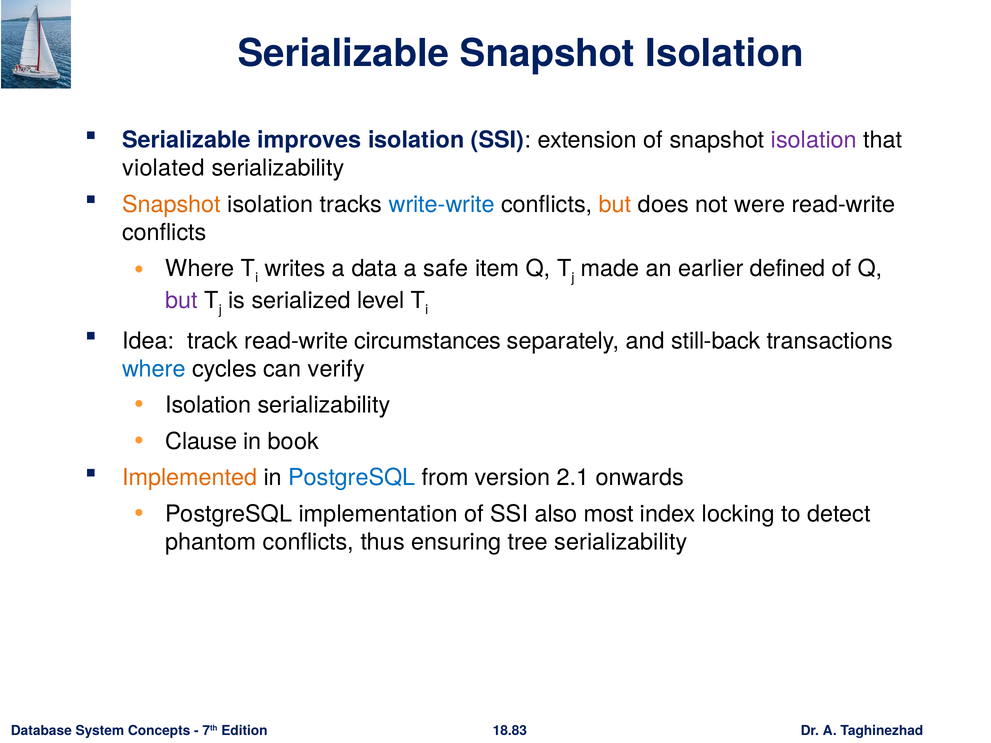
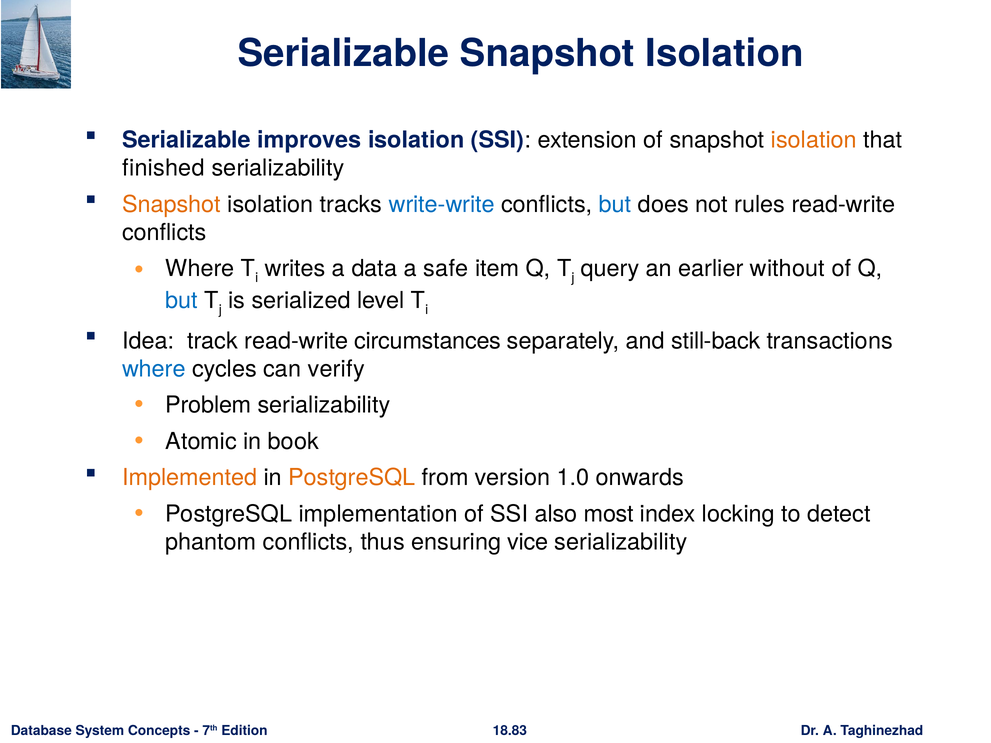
isolation colour: purple -> orange (814, 140)
violated: violated -> finished (164, 168)
but colour: orange -> blue (615, 204)
were: were -> rules (760, 204)
made: made -> query (610, 269)
defined: defined -> without (787, 269)
but colour: purple -> blue (182, 301)
Isolation: Isolation -> Problem (208, 405)
Clause: Clause -> Atomic (201, 442)
PostgreSQL colour: blue -> orange (352, 478)
2.1: 2.1 -> 1.0 (573, 478)
tree: tree -> vice (528, 542)
